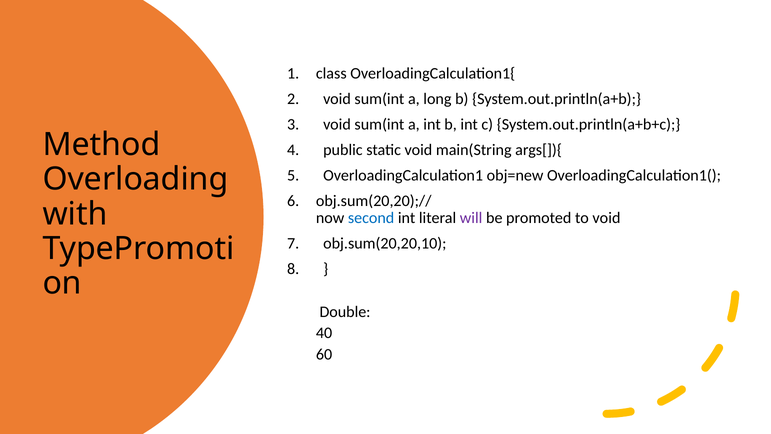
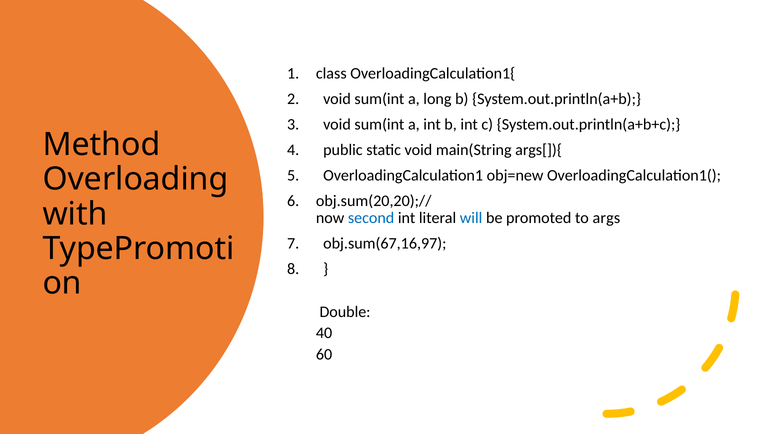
will colour: purple -> blue (471, 218)
to void: void -> args (606, 218)
obj.sum(20,20,10: obj.sum(20,20,10 -> obj.sum(67,16,97 (385, 243)
